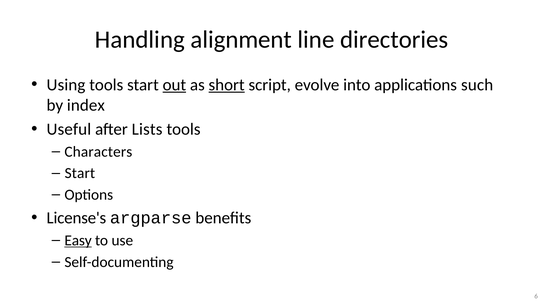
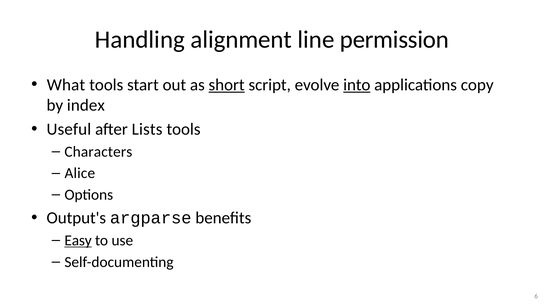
directories: directories -> permission (394, 39)
Using: Using -> What (66, 85)
out underline: present -> none (174, 85)
into underline: none -> present (357, 85)
such: such -> copy (477, 85)
Start: Start -> Alice (80, 173)
License's: License's -> Output's (76, 218)
